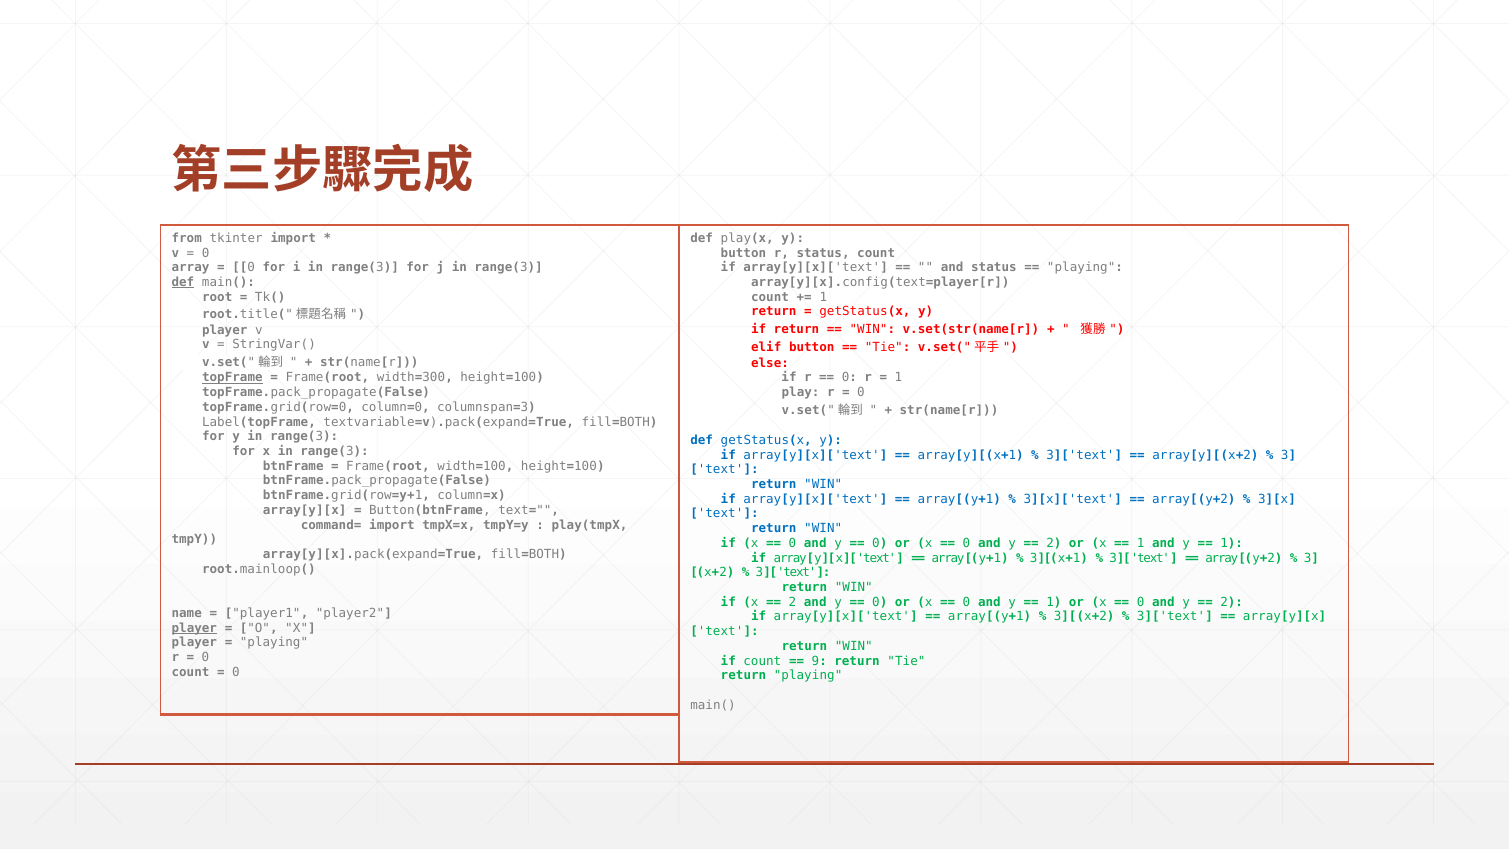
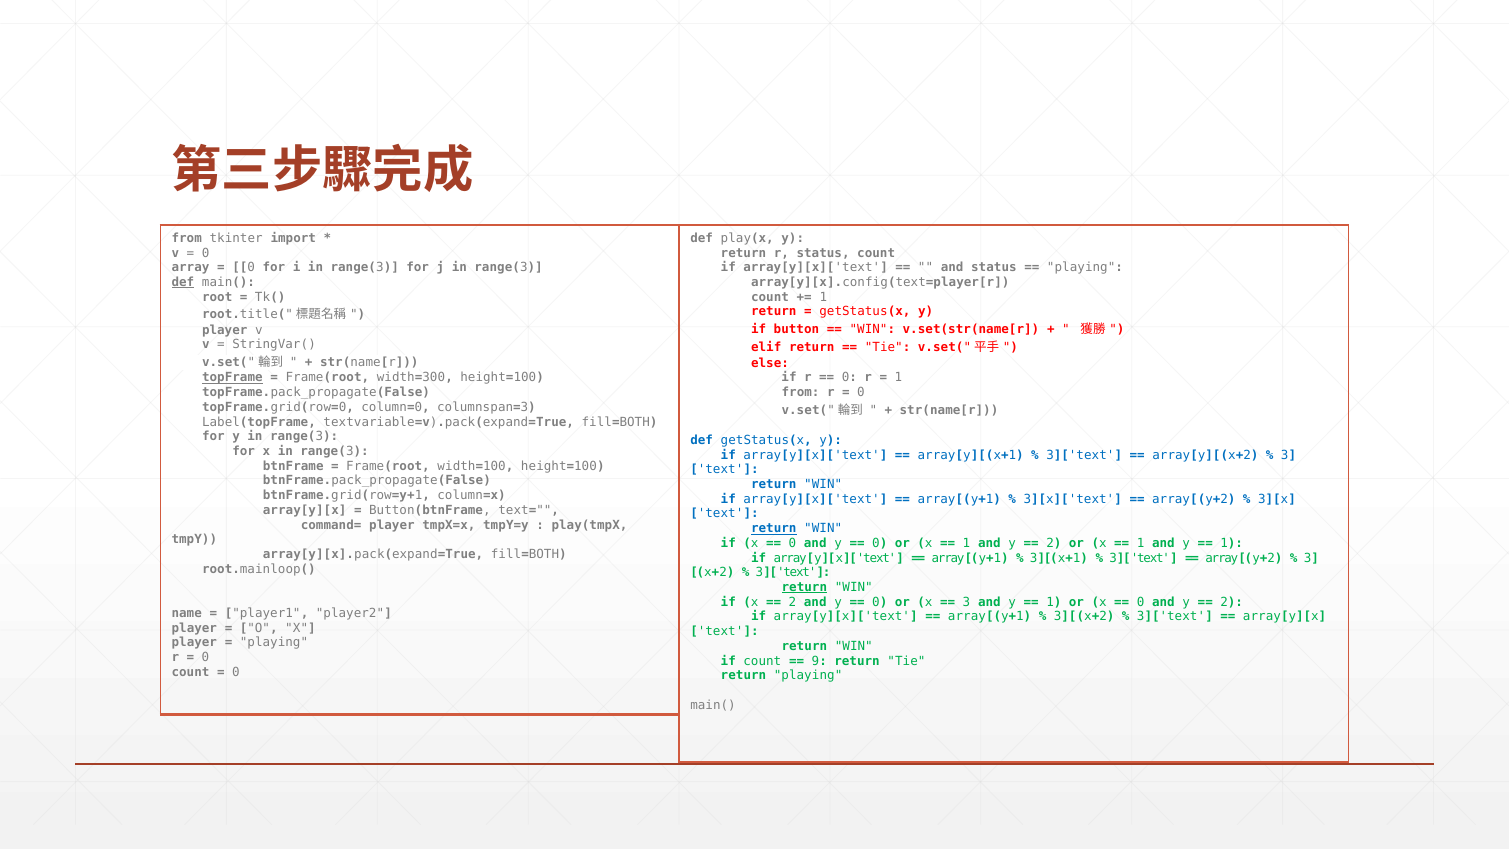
button: button -> return (743, 253)
if return: return -> button (796, 329)
elif button: button -> return (812, 348)
play: play -> from (801, 392)
command= import: import -> player (392, 525)
return underline: none -> present (774, 528)
0: 0 -> 1 (967, 543)
return underline: none -> present (804, 587)
0: 0 -> 3 (967, 602)
player underline: present -> none (194, 628)
